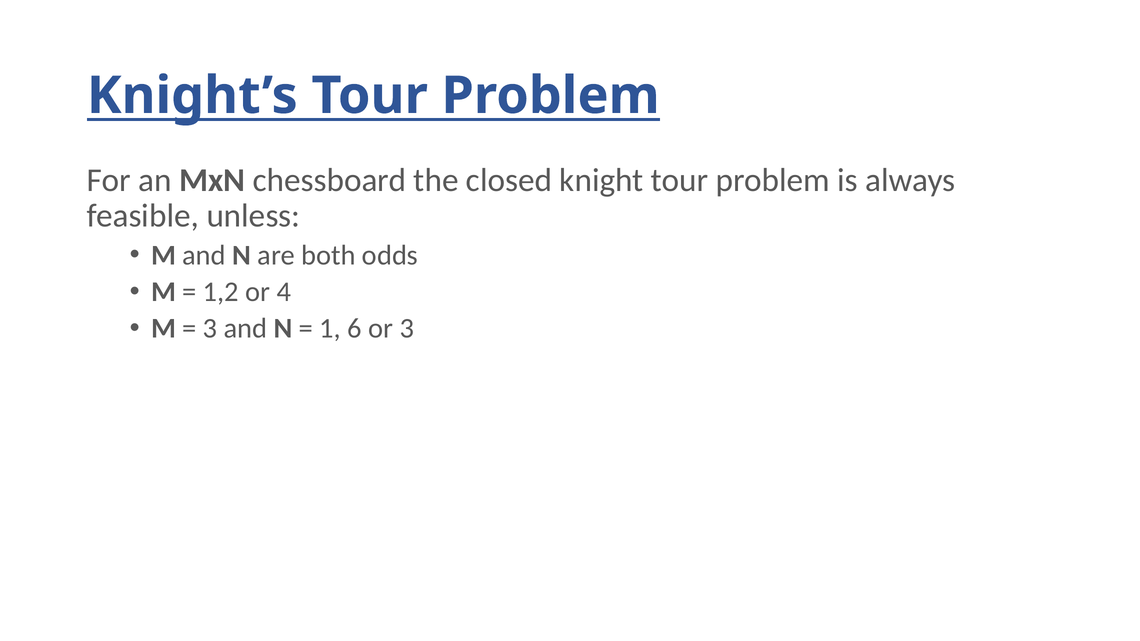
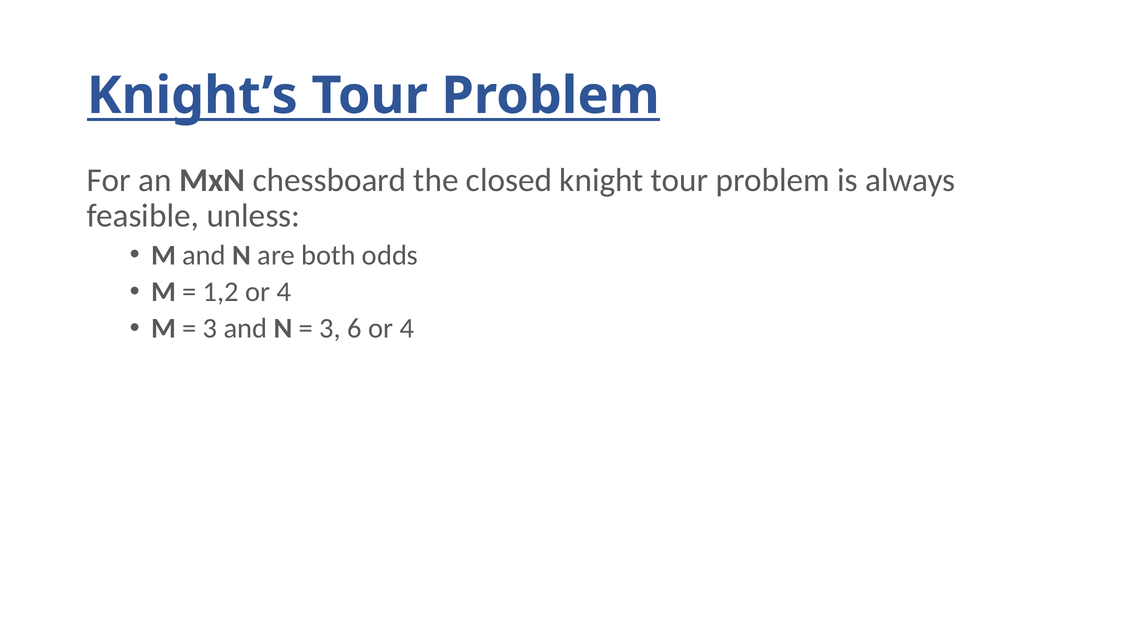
1: 1 -> 3 (330, 329)
6 or 3: 3 -> 4 (407, 329)
